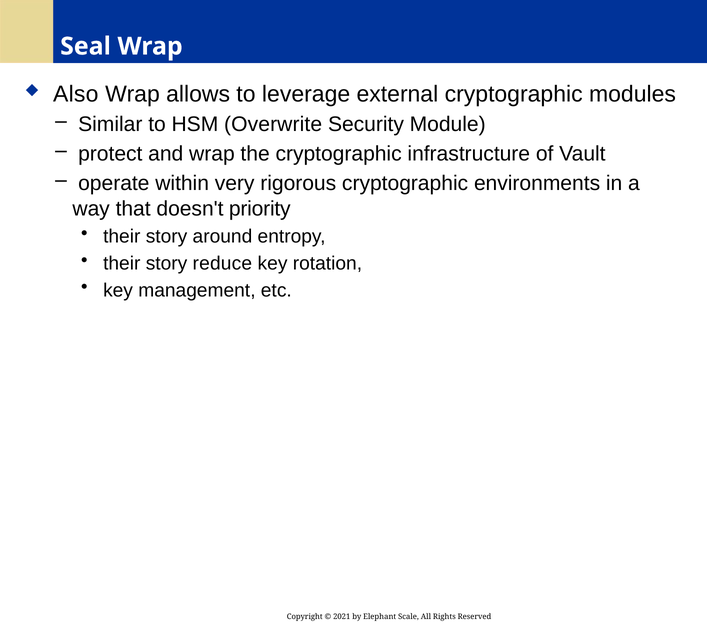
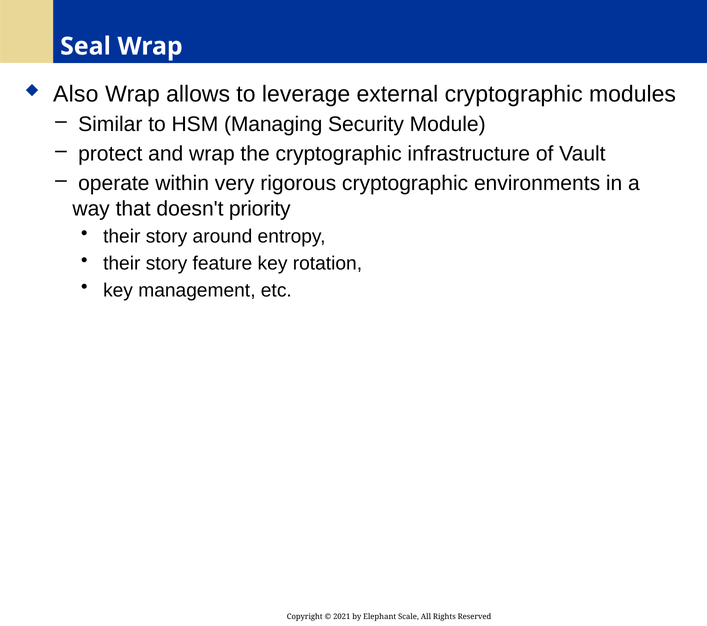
Overwrite: Overwrite -> Managing (273, 124)
reduce: reduce -> feature (222, 263)
